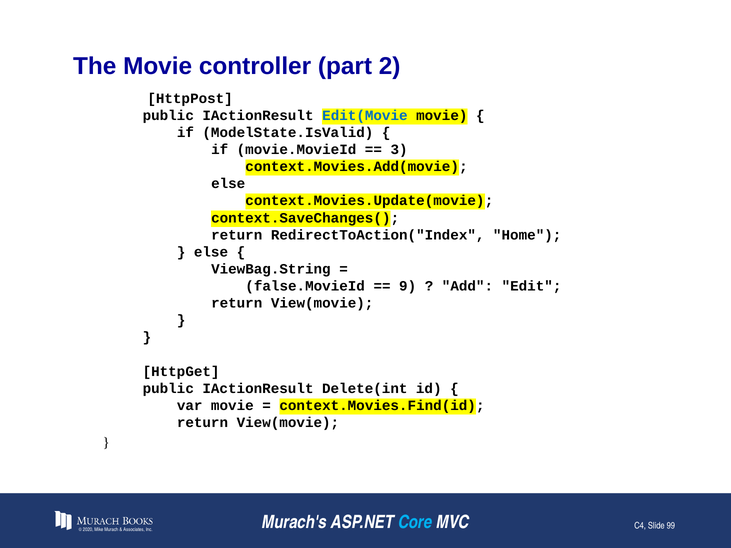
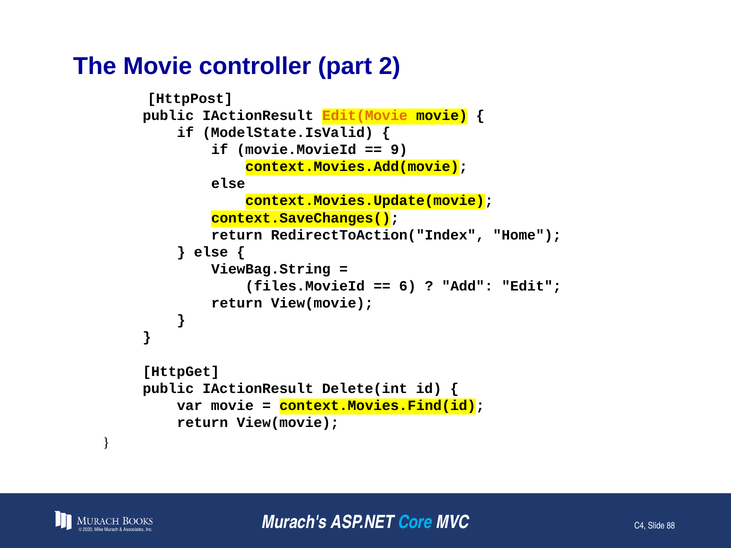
Edit(Movie colour: blue -> orange (365, 116)
3: 3 -> 9 (399, 150)
false.MovieId: false.MovieId -> files.MovieId (305, 286)
9: 9 -> 6 (408, 286)
99: 99 -> 88 (671, 526)
